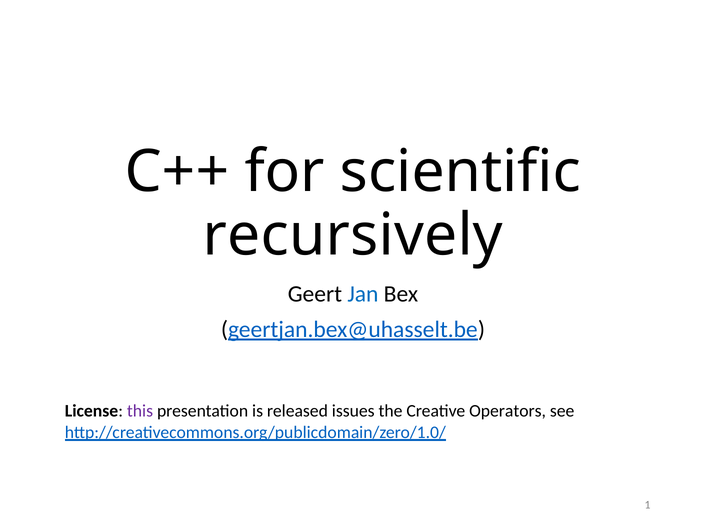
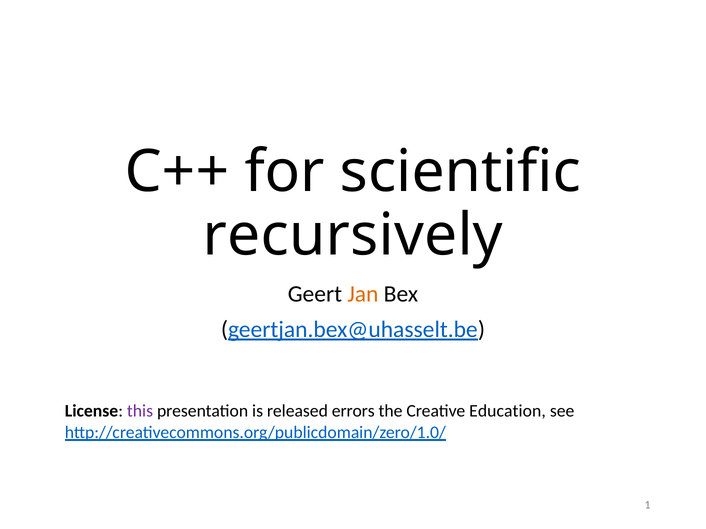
Jan colour: blue -> orange (363, 294)
issues: issues -> errors (353, 411)
Operators: Operators -> Education (508, 411)
